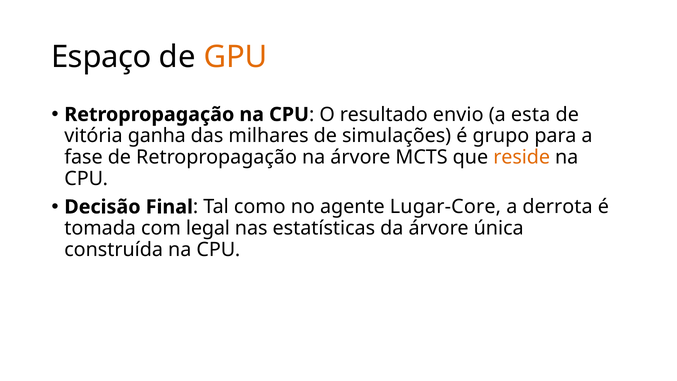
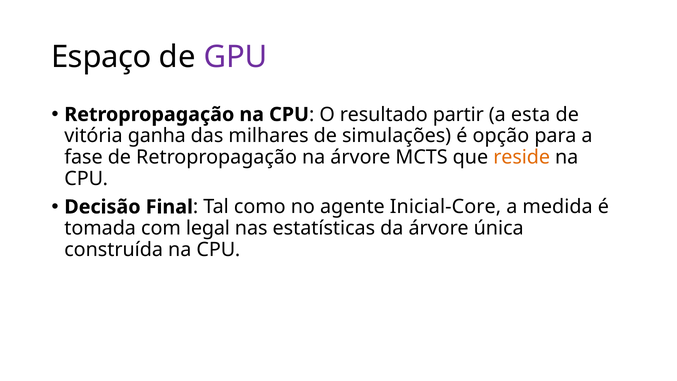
GPU colour: orange -> purple (236, 57)
envio: envio -> partir (458, 114)
grupo: grupo -> opção (501, 136)
Lugar-Core: Lugar-Core -> Inicial-Core (445, 207)
derrota: derrota -> medida (558, 207)
